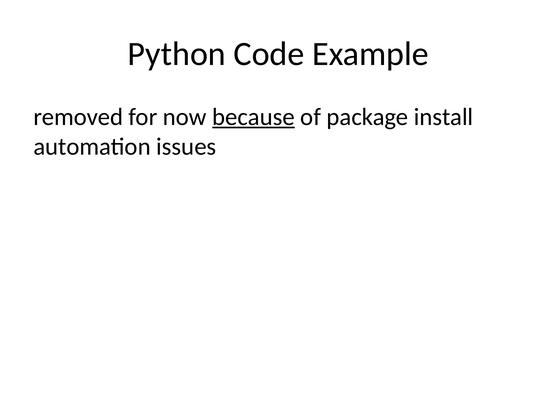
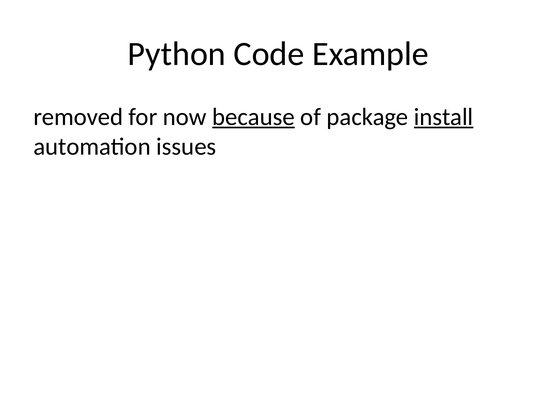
install underline: none -> present (444, 117)
